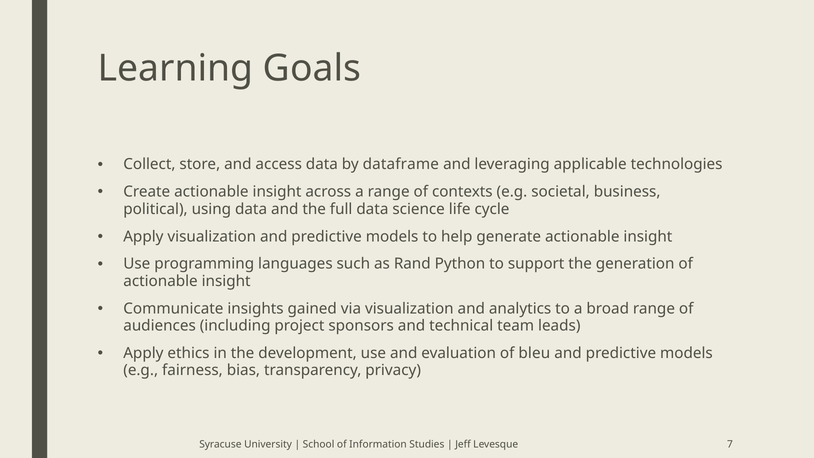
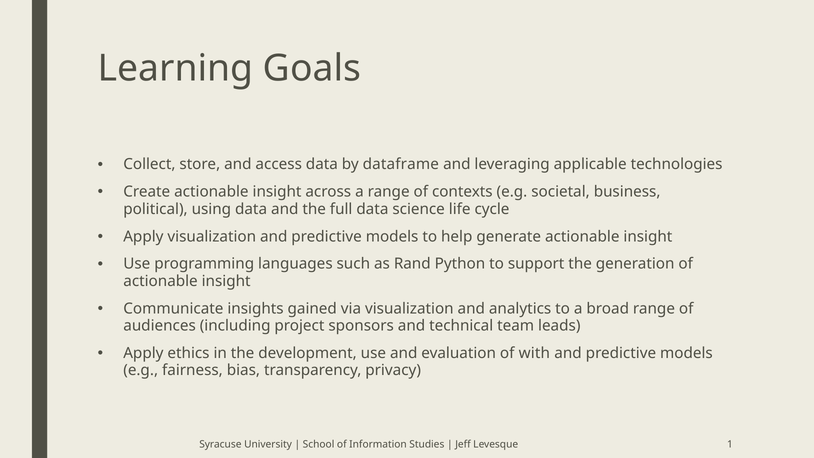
bleu: bleu -> with (534, 353)
7: 7 -> 1 (730, 444)
